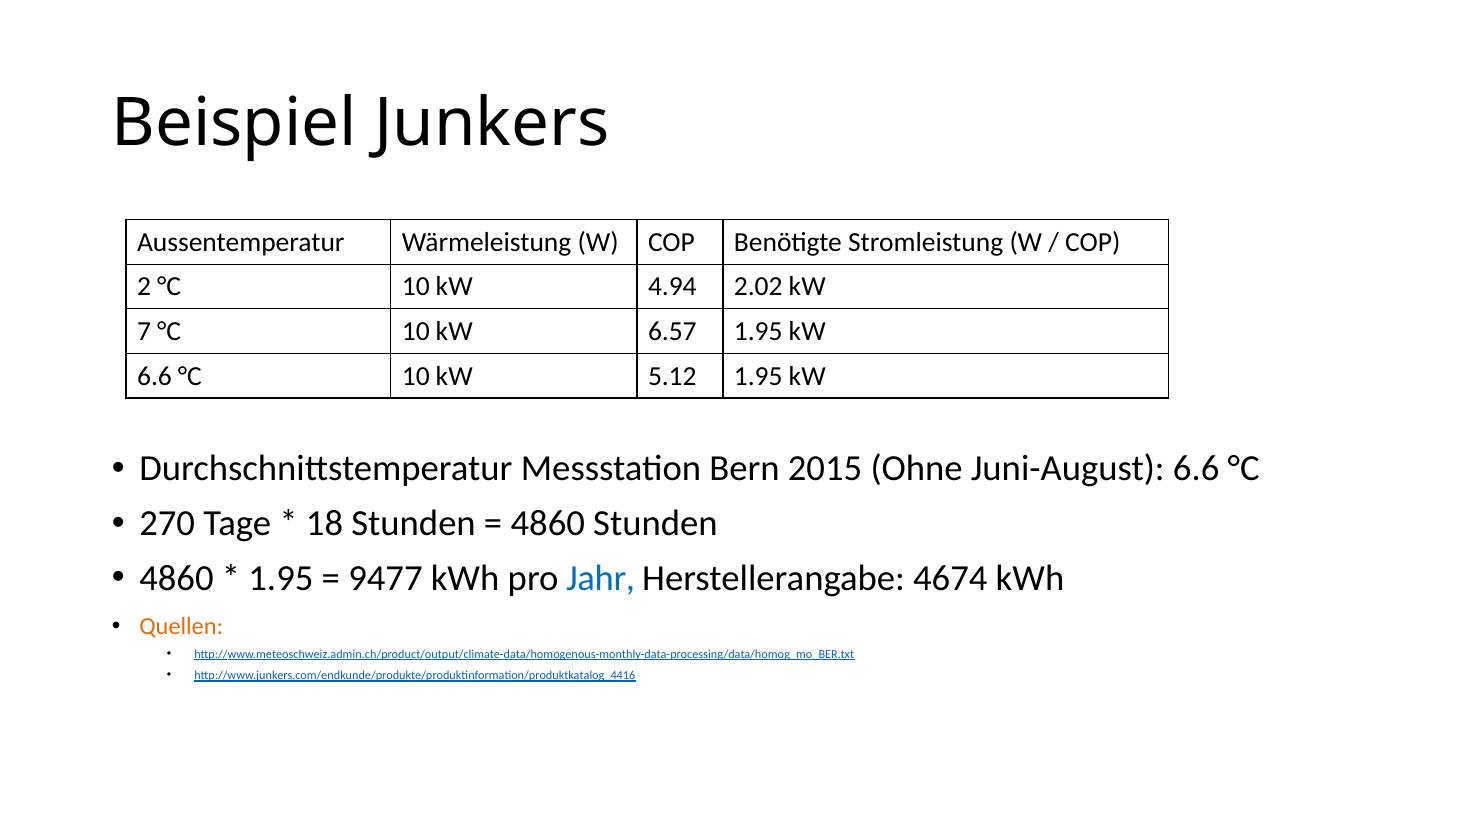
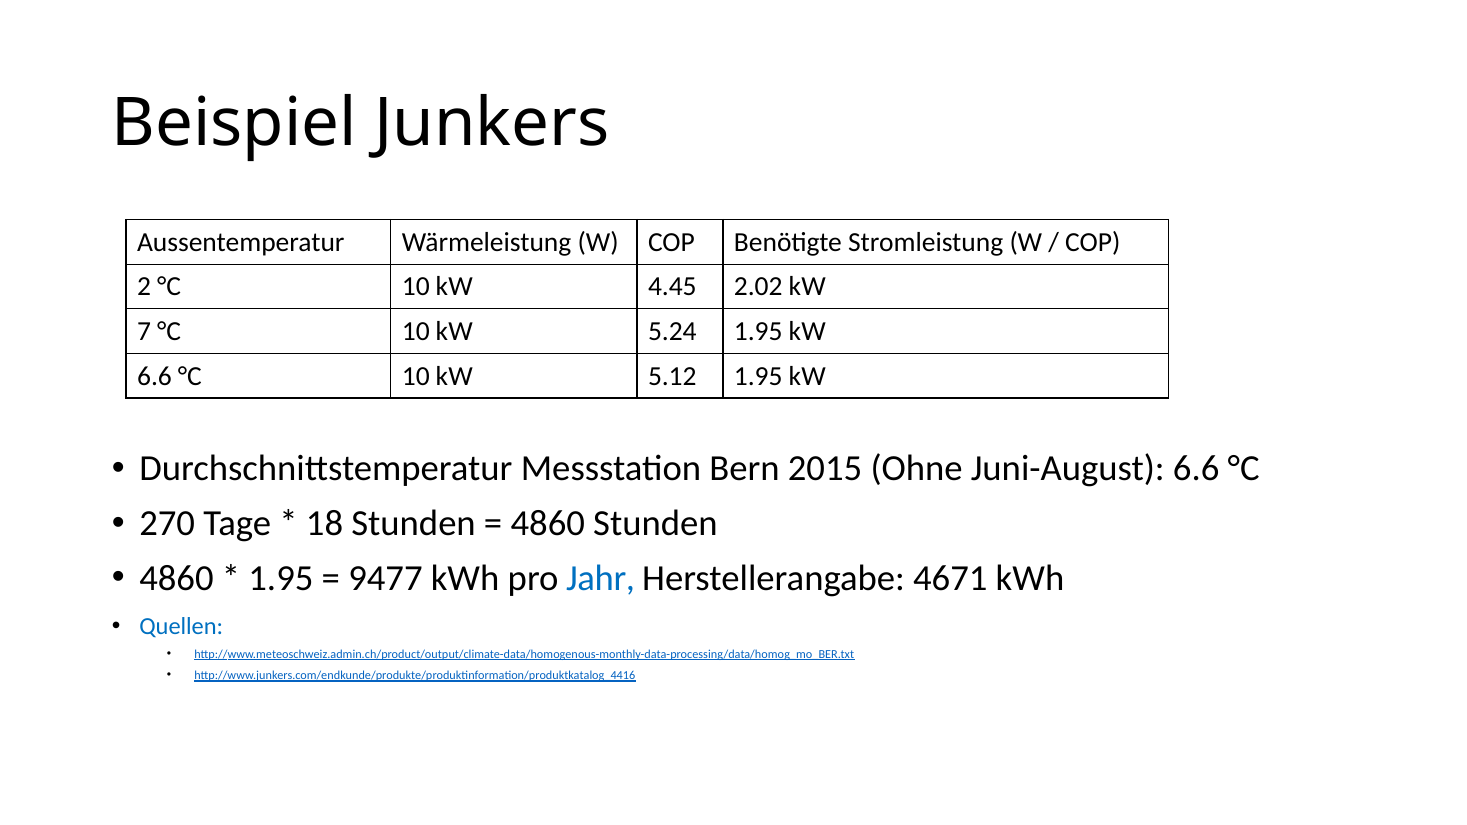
4.94: 4.94 -> 4.45 (672, 287)
6.57: 6.57 -> 5.24 (672, 332)
4674: 4674 -> 4671 (950, 578)
Quellen colour: orange -> blue (181, 627)
